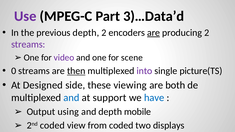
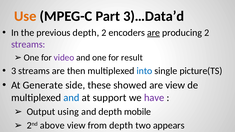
Use colour: purple -> orange (25, 16)
scene: scene -> result (132, 58)
0: 0 -> 3 (14, 71)
then underline: present -> none (76, 71)
into colour: purple -> blue (144, 71)
Designed: Designed -> Generate (43, 85)
viewing: viewing -> showed (130, 85)
are both: both -> view (175, 85)
have colour: blue -> purple (154, 98)
2nd coded: coded -> above (52, 126)
from coded: coded -> depth (121, 126)
displays: displays -> appears (169, 126)
